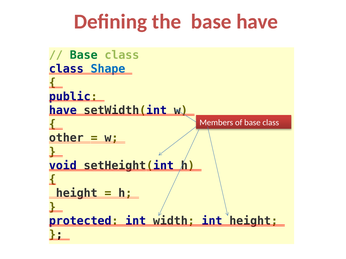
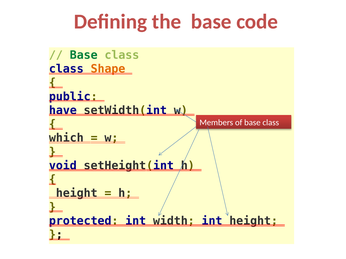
base have: have -> code (257, 22)
Shape colour: blue -> orange (108, 69)
other: other -> which (66, 138)
